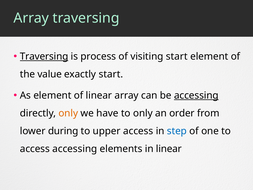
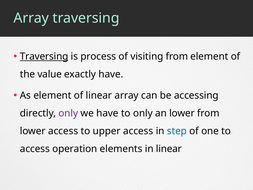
visiting start: start -> from (177, 56)
exactly start: start -> have (111, 74)
accessing underline: present -> none (196, 95)
only colour: orange -> purple (68, 113)
an order: order -> lower (182, 113)
lower during: during -> access (63, 131)
access accessing: accessing -> operation (75, 149)
